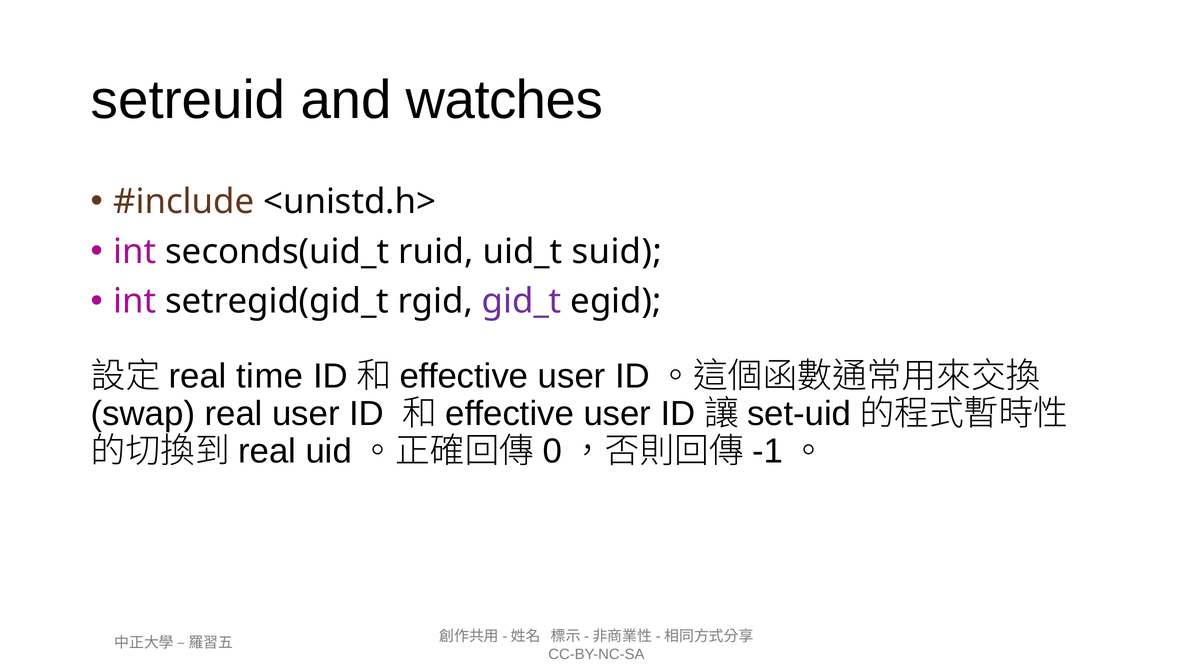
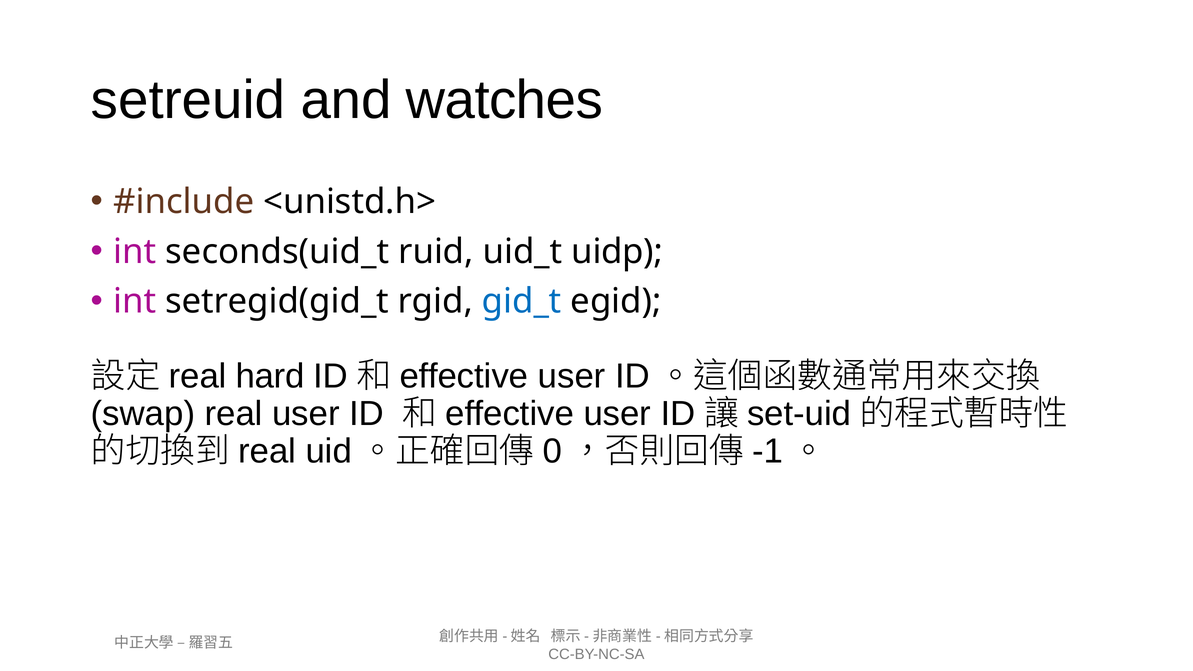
suid: suid -> uidp (617, 252)
gid_t colour: purple -> blue (522, 301)
time: time -> hard (270, 376)
